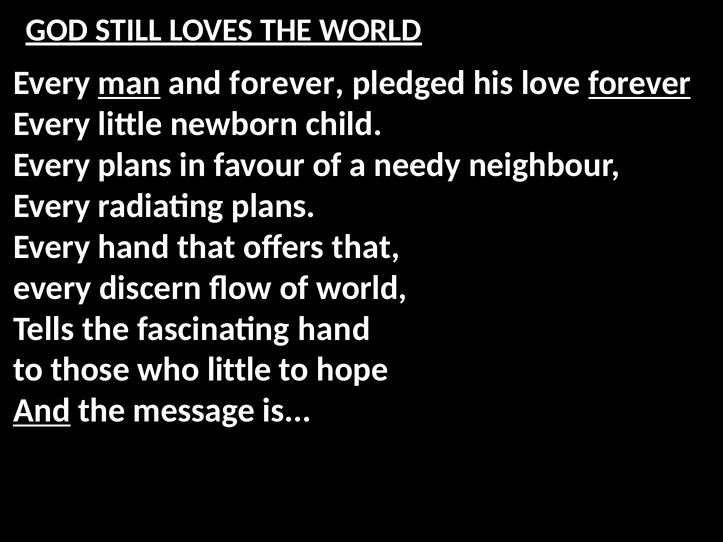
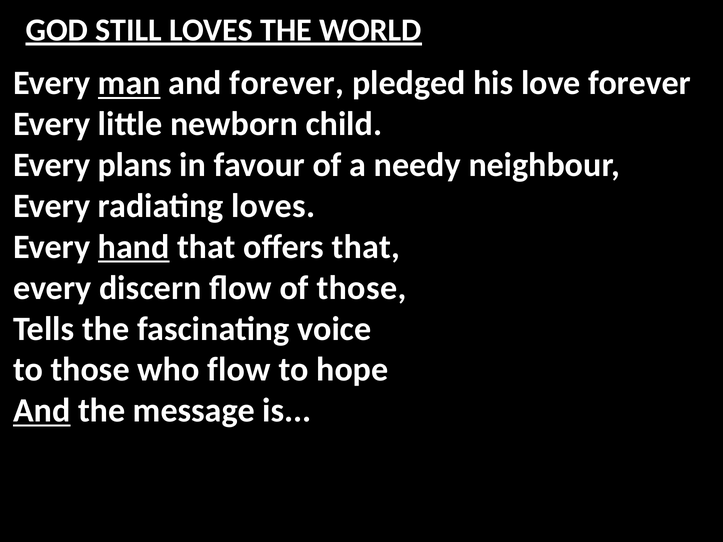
forever underline: present -> none (640, 83)
radiating plans: plans -> loves (273, 206)
hand underline: none -> present (134, 247)
of world: world -> those (361, 288)
fascinating hand: hand -> voice (334, 329)
who little: little -> flow (239, 370)
